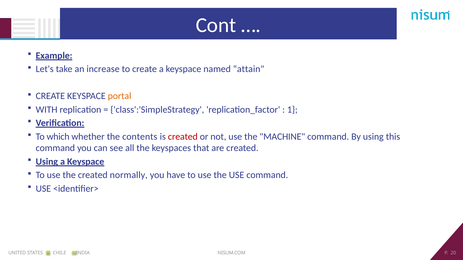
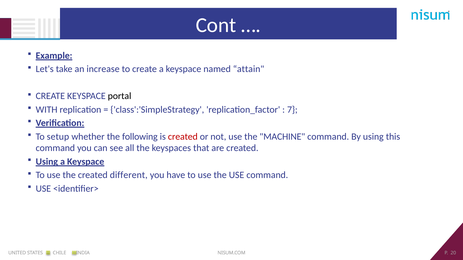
portal colour: orange -> black (120, 96)
1: 1 -> 7 (292, 110)
which: which -> setup (58, 137)
contents: contents -> following (140, 137)
normally: normally -> different (129, 175)
